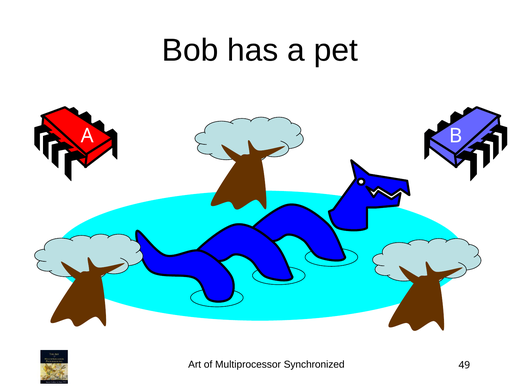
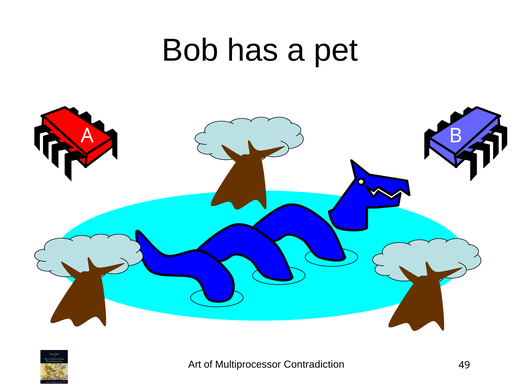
Synchronized: Synchronized -> Contradiction (314, 365)
